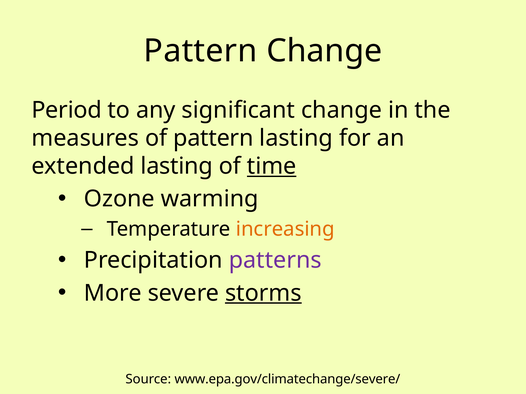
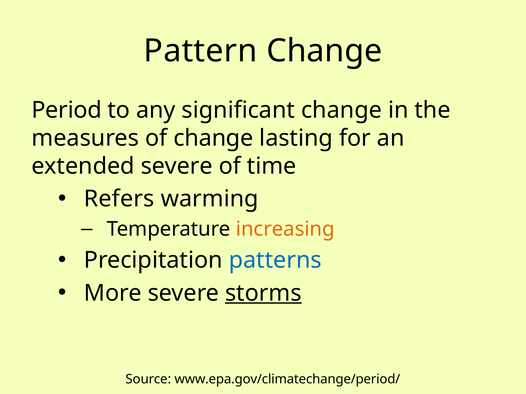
of pattern: pattern -> change (213, 138)
extended lasting: lasting -> severe (177, 166)
time underline: present -> none (272, 166)
Ozone: Ozone -> Refers (119, 199)
patterns colour: purple -> blue (275, 261)
www.epa.gov/climatechange/severe/: www.epa.gov/climatechange/severe/ -> www.epa.gov/climatechange/period/ (287, 380)
